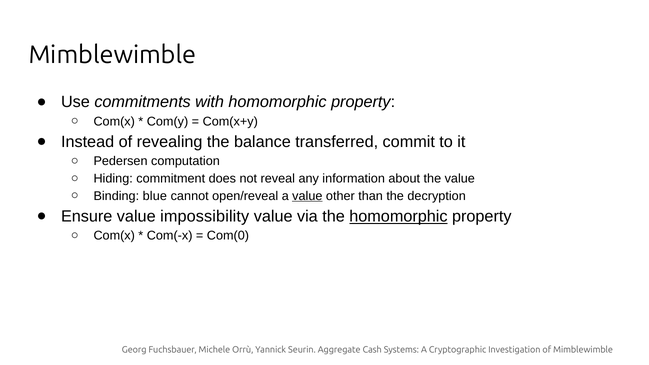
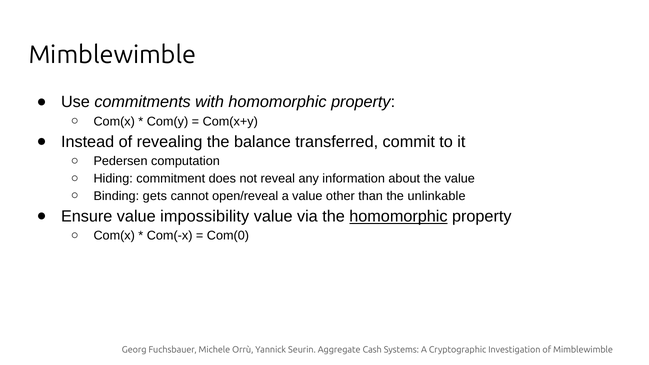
blue: blue -> gets (155, 196)
value underline: present -> none (307, 196)
decryption: decryption -> unlinkable (437, 196)
